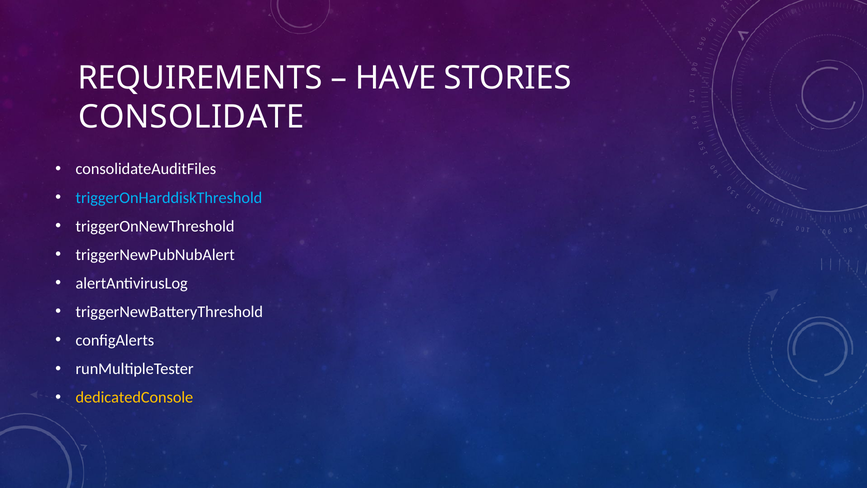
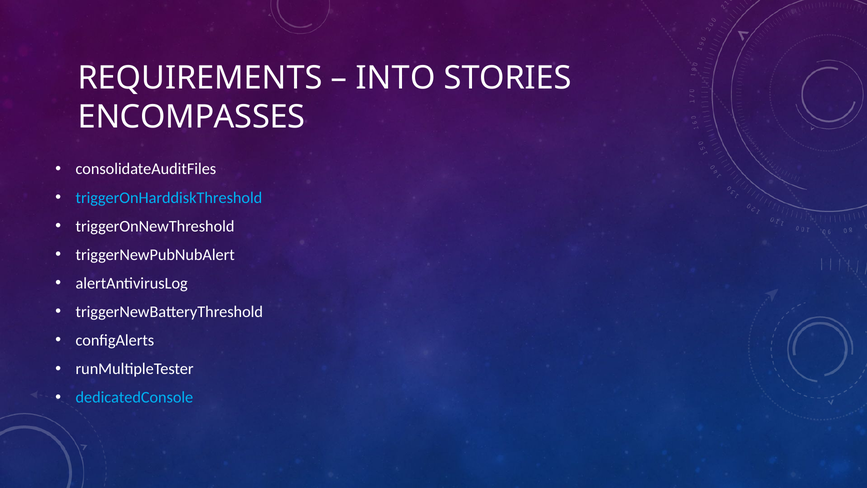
HAVE: HAVE -> INTO (396, 78)
CONSOLIDATE: CONSOLIDATE -> ENCOMPASSES (191, 117)
dedicatedConsole colour: yellow -> light blue (134, 397)
